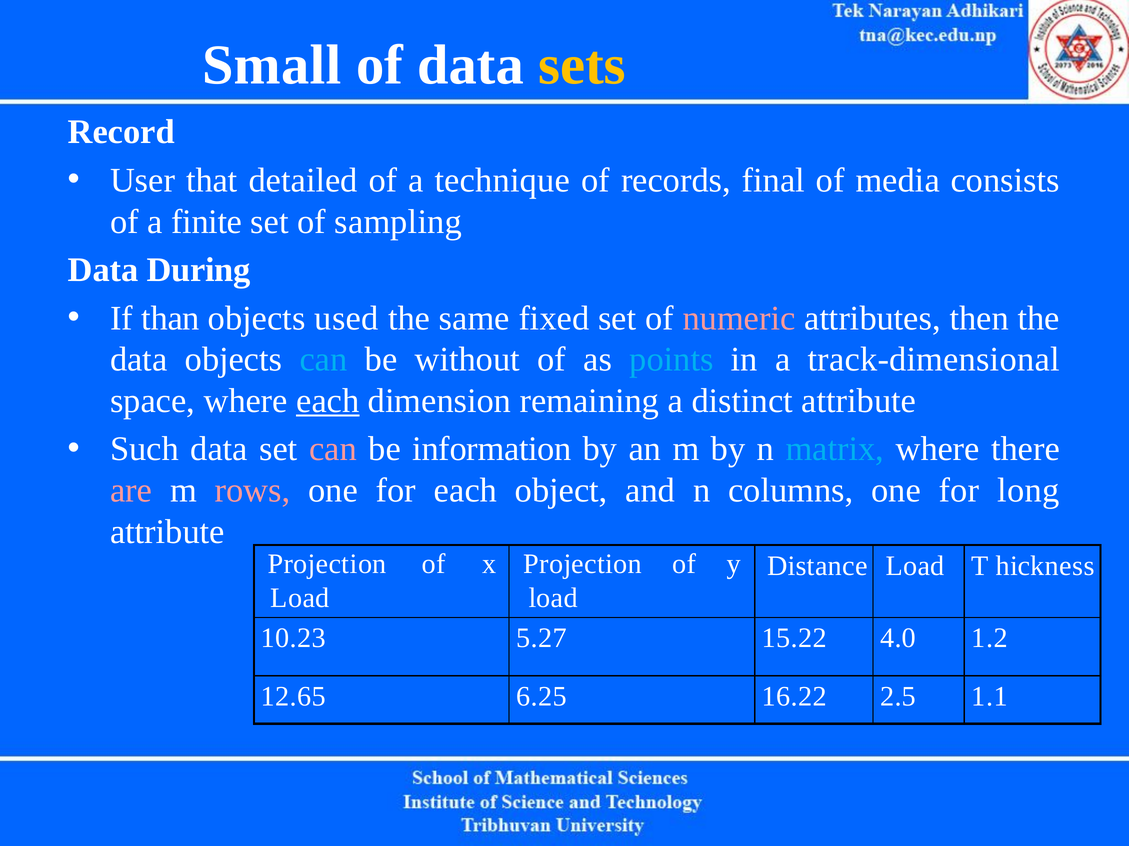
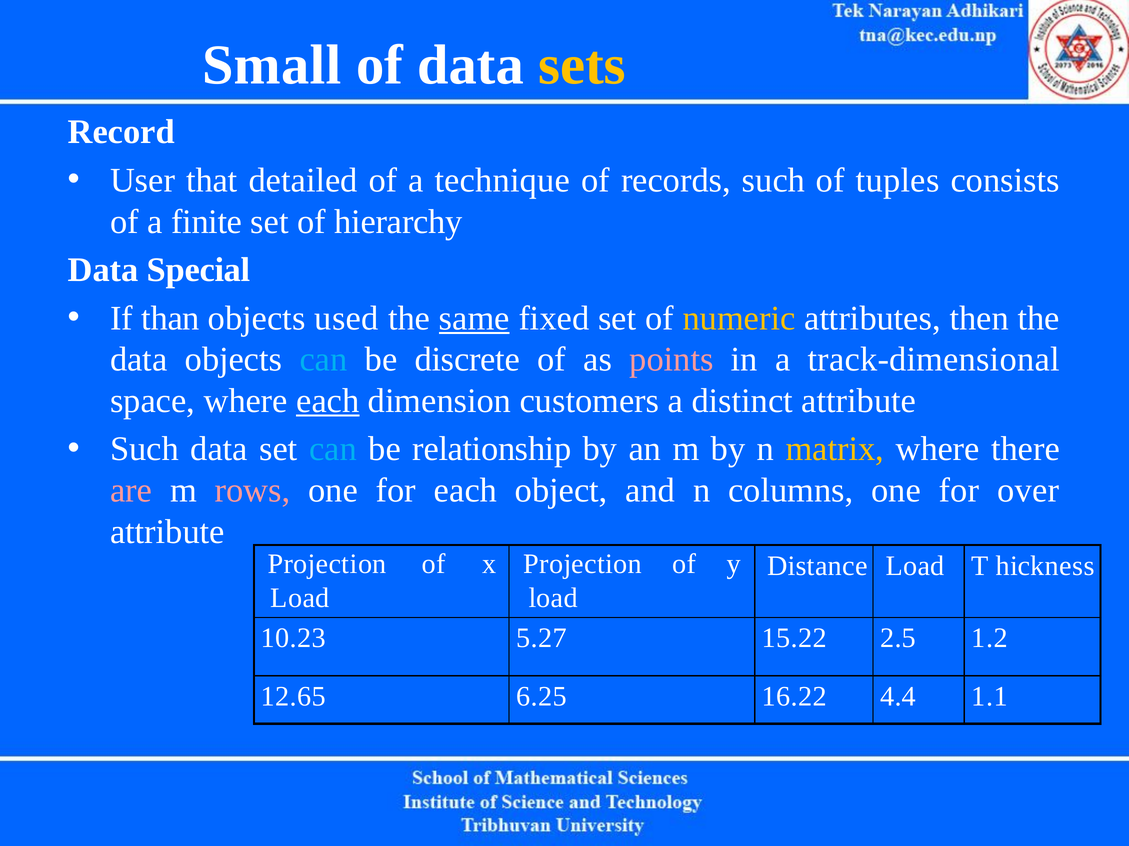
records final: final -> such (773, 181)
media: media -> tuples (898, 181)
sampling: sampling -> hierarchy (398, 222)
During: During -> Special (199, 270)
same underline: none -> present (474, 318)
numeric colour: pink -> yellow (739, 318)
without: without -> discrete (467, 360)
points colour: light blue -> pink (671, 360)
remaining: remaining -> customers (589, 401)
can colour: pink -> light blue (333, 449)
information: information -> relationship (492, 449)
matrix colour: light blue -> yellow (835, 449)
long: long -> over (1028, 491)
4.0: 4.0 -> 2.5 (898, 639)
2.5: 2.5 -> 4.4 (898, 697)
